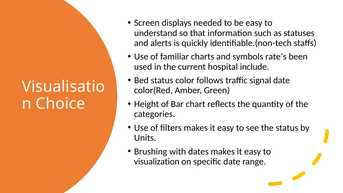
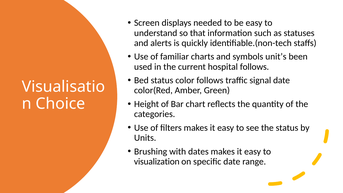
rate’s: rate’s -> unit’s (276, 57)
hospital include: include -> follows (254, 67)
